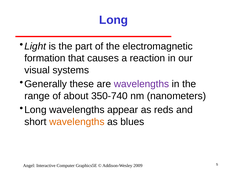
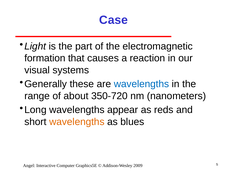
Long: Long -> Case (114, 20)
wavelengths colour: purple -> blue (141, 84)
350-740: 350-740 -> 350-720 (109, 96)
